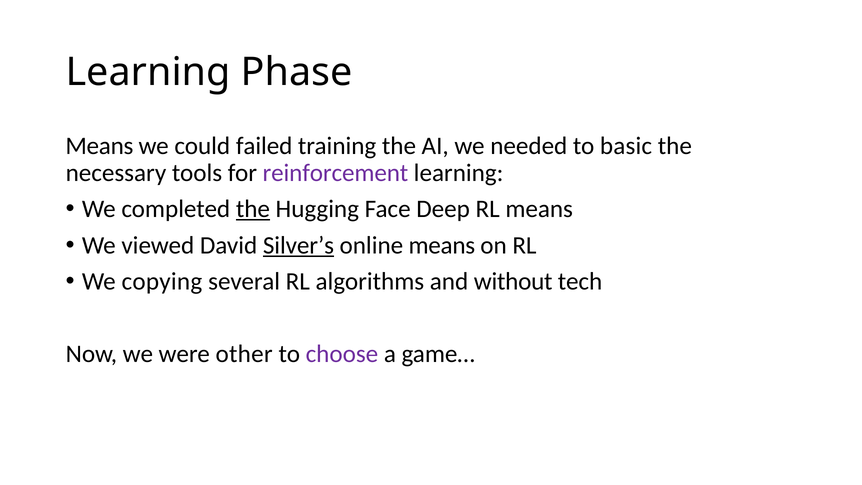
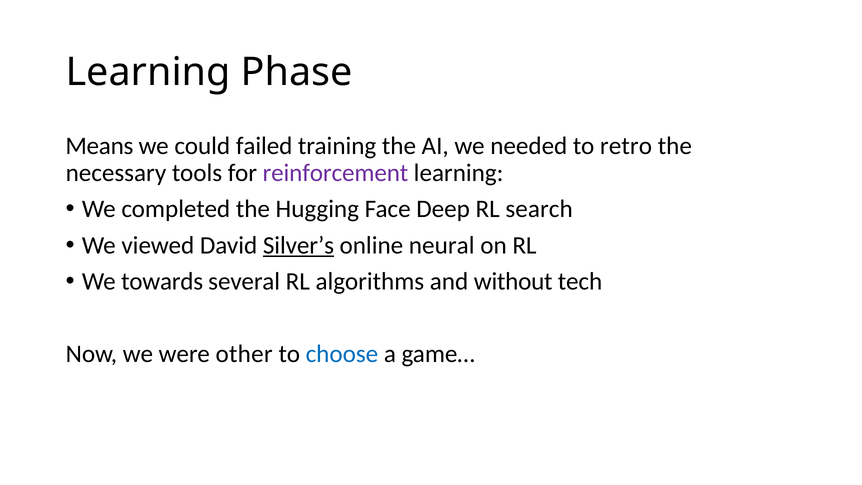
basic: basic -> retro (626, 146)
the underline: present -> none (253, 209)
RL means: means -> search (539, 209)
online means: means -> neural (442, 245)
copying: copying -> towards (162, 281)
choose colour: purple -> blue (342, 354)
